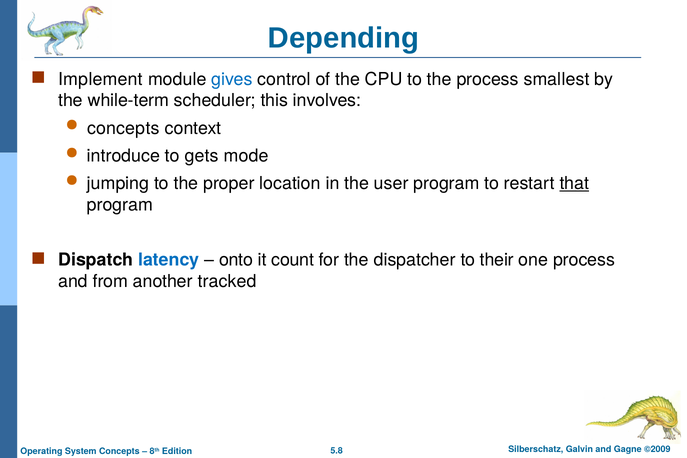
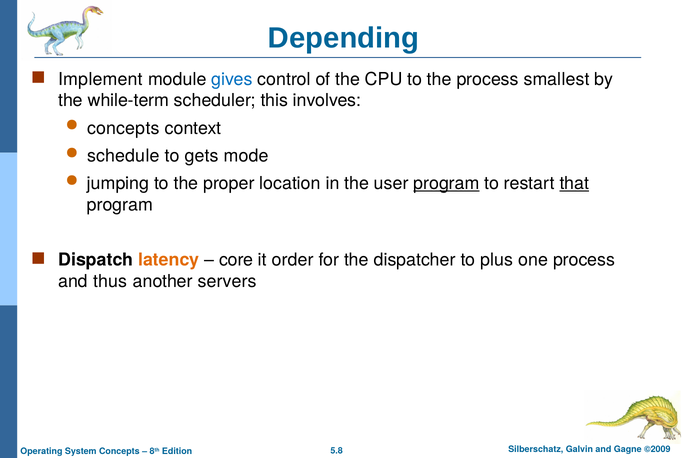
introduce: introduce -> schedule (123, 156)
program underline: none -> present (447, 183)
latency colour: blue -> orange (169, 260)
onto: onto -> core (236, 260)
count: count -> order (293, 260)
their: their -> plus (497, 260)
from: from -> thus (110, 281)
tracked: tracked -> servers (227, 281)
